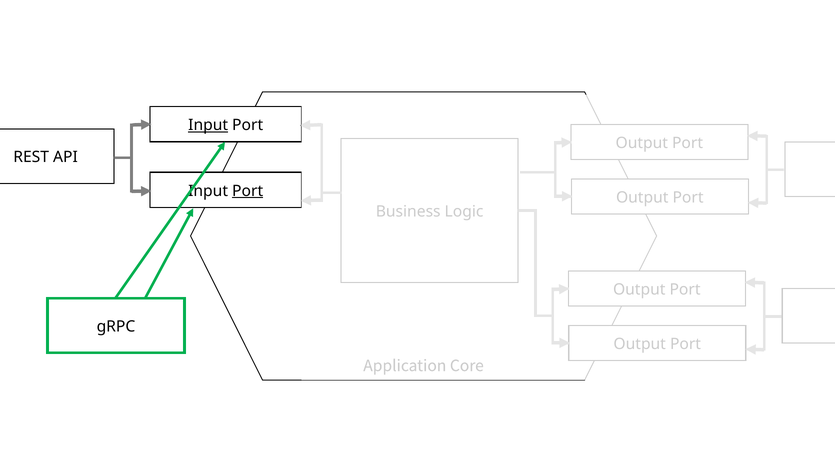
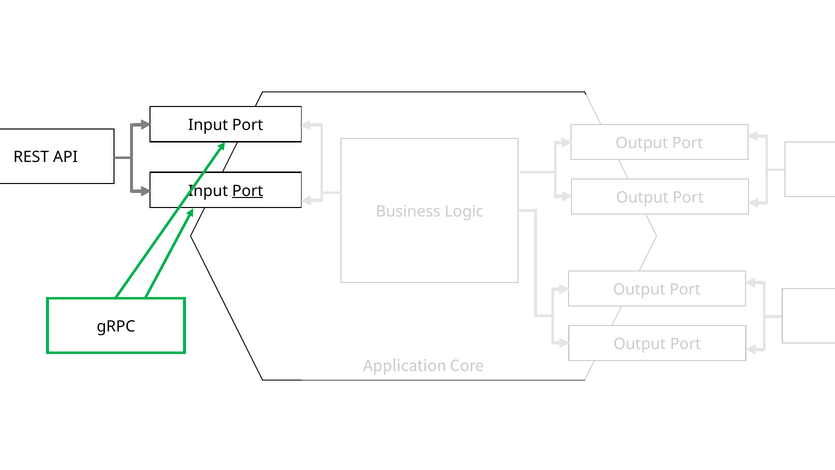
Input underline: present -> none (208, 125)
